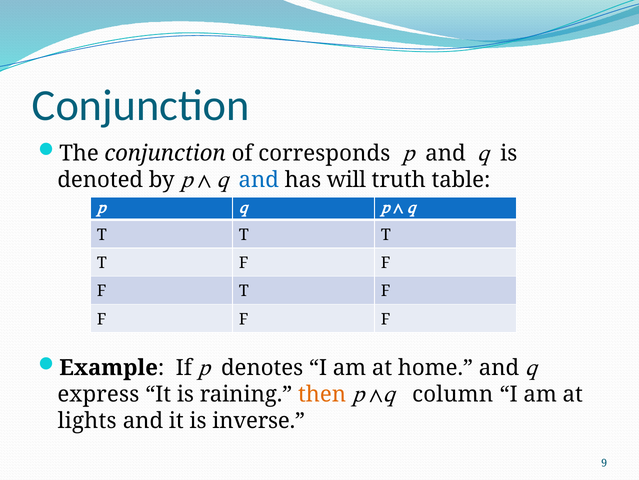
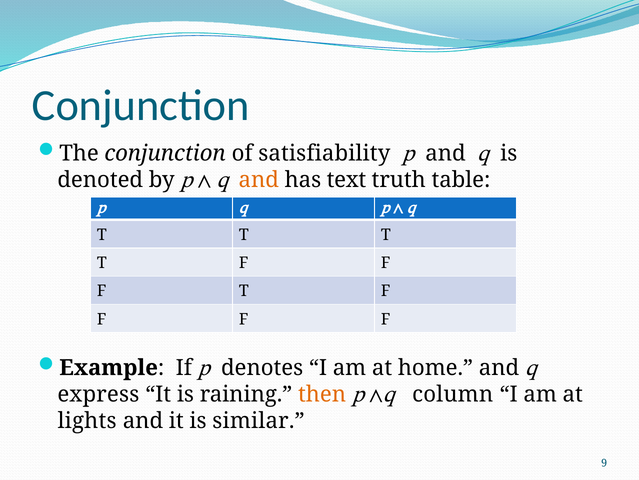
corresponds: corresponds -> satisfiability (324, 153)
and colour: blue -> orange (259, 180)
will: will -> text (346, 180)
inverse: inverse -> similar (258, 420)
